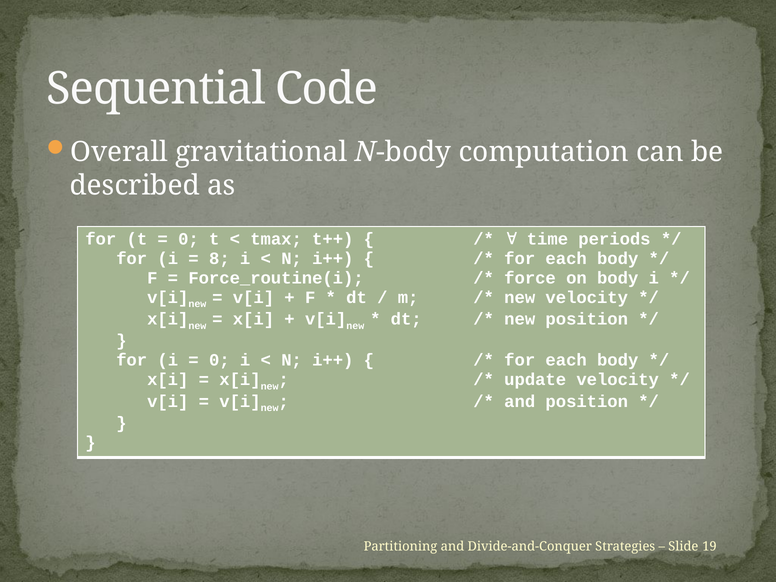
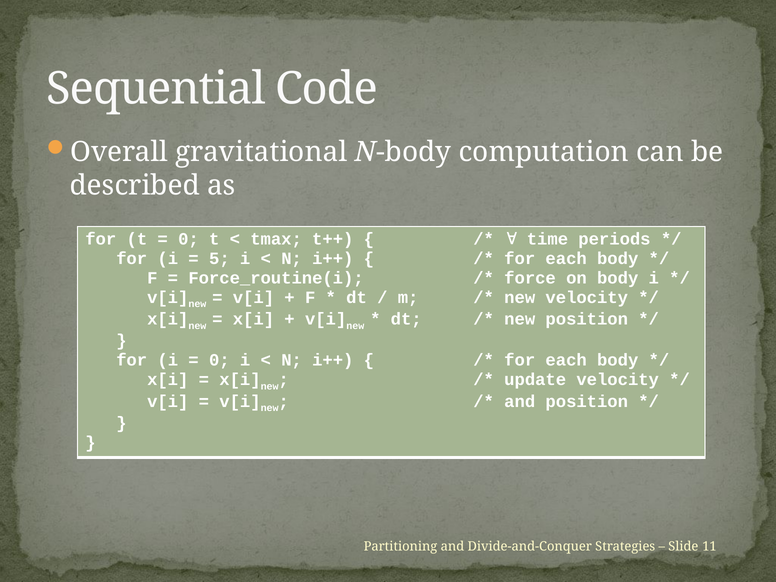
8: 8 -> 5 (219, 258)
19: 19 -> 11 (709, 546)
